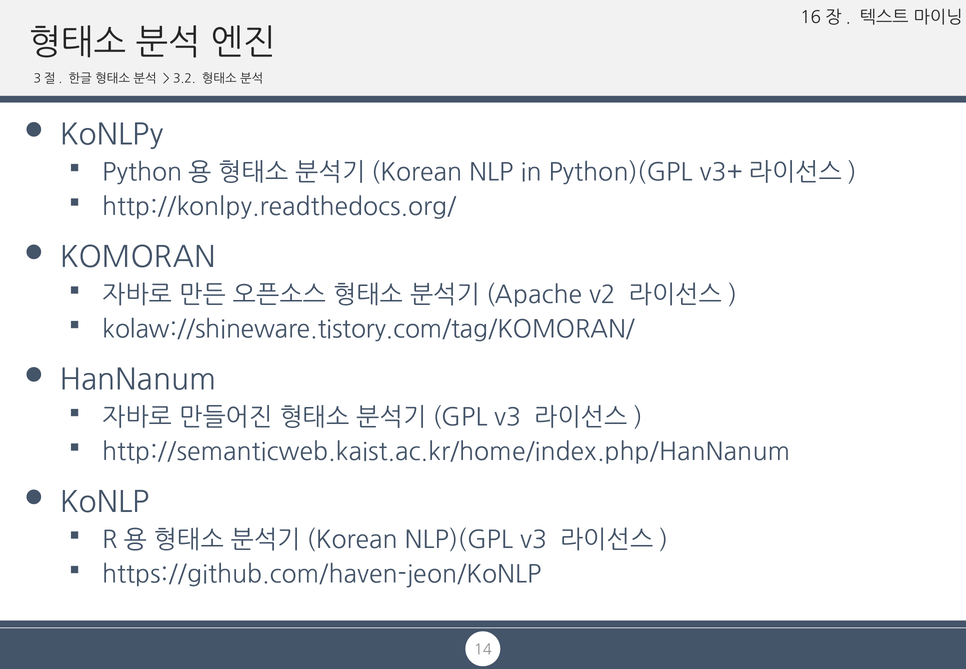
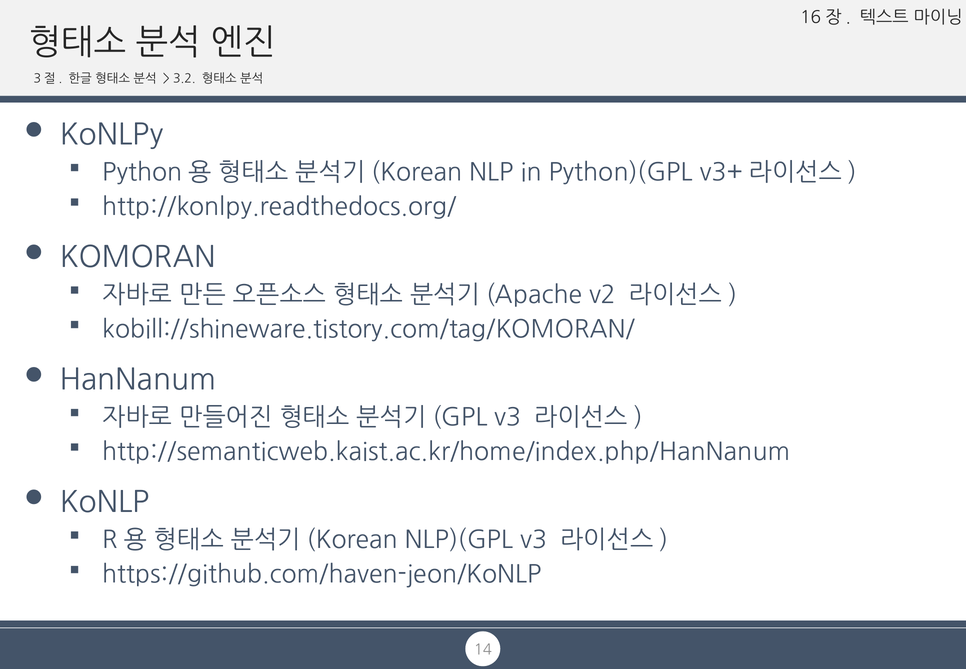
kolaw://shineware.tistory.com/tag/KOMORAN/: kolaw://shineware.tistory.com/tag/KOMORAN/ -> kobill://shineware.tistory.com/tag/KOMORAN/ (369, 330)
